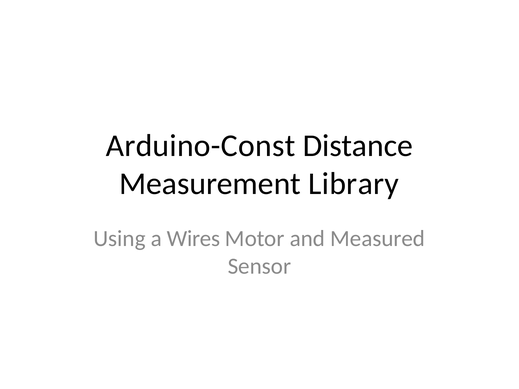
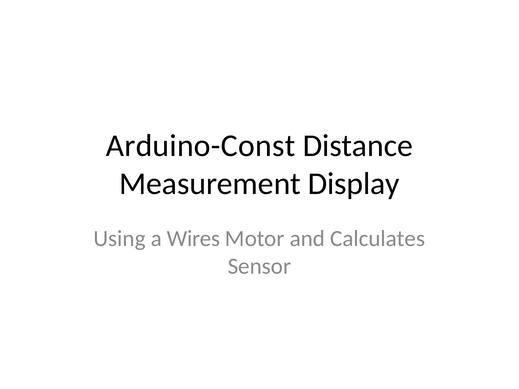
Library: Library -> Display (354, 184)
Measured: Measured -> Calculates (378, 239)
